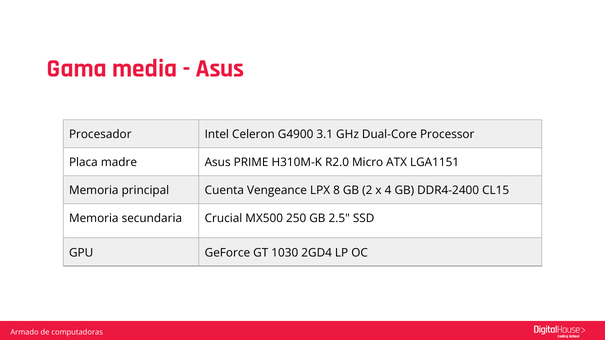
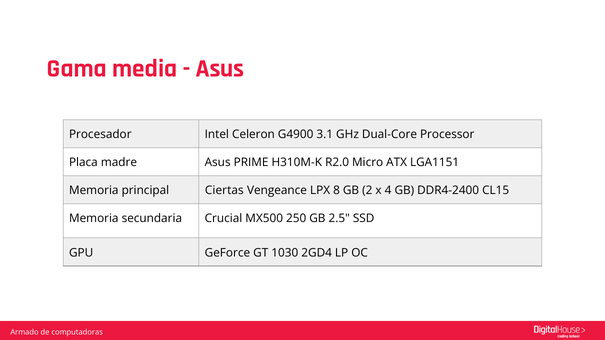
Cuenta: Cuenta -> Ciertas (224, 191)
